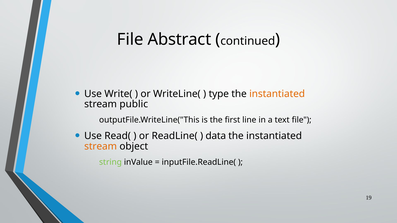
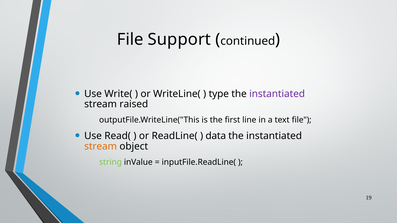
Abstract: Abstract -> Support (179, 40)
instantiated colour: orange -> purple (277, 94)
public: public -> raised (134, 104)
